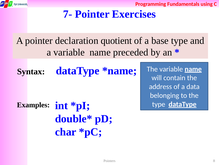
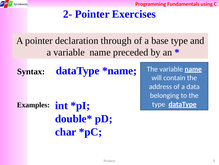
7-: 7- -> 2- (68, 14)
quotient: quotient -> through (116, 40)
